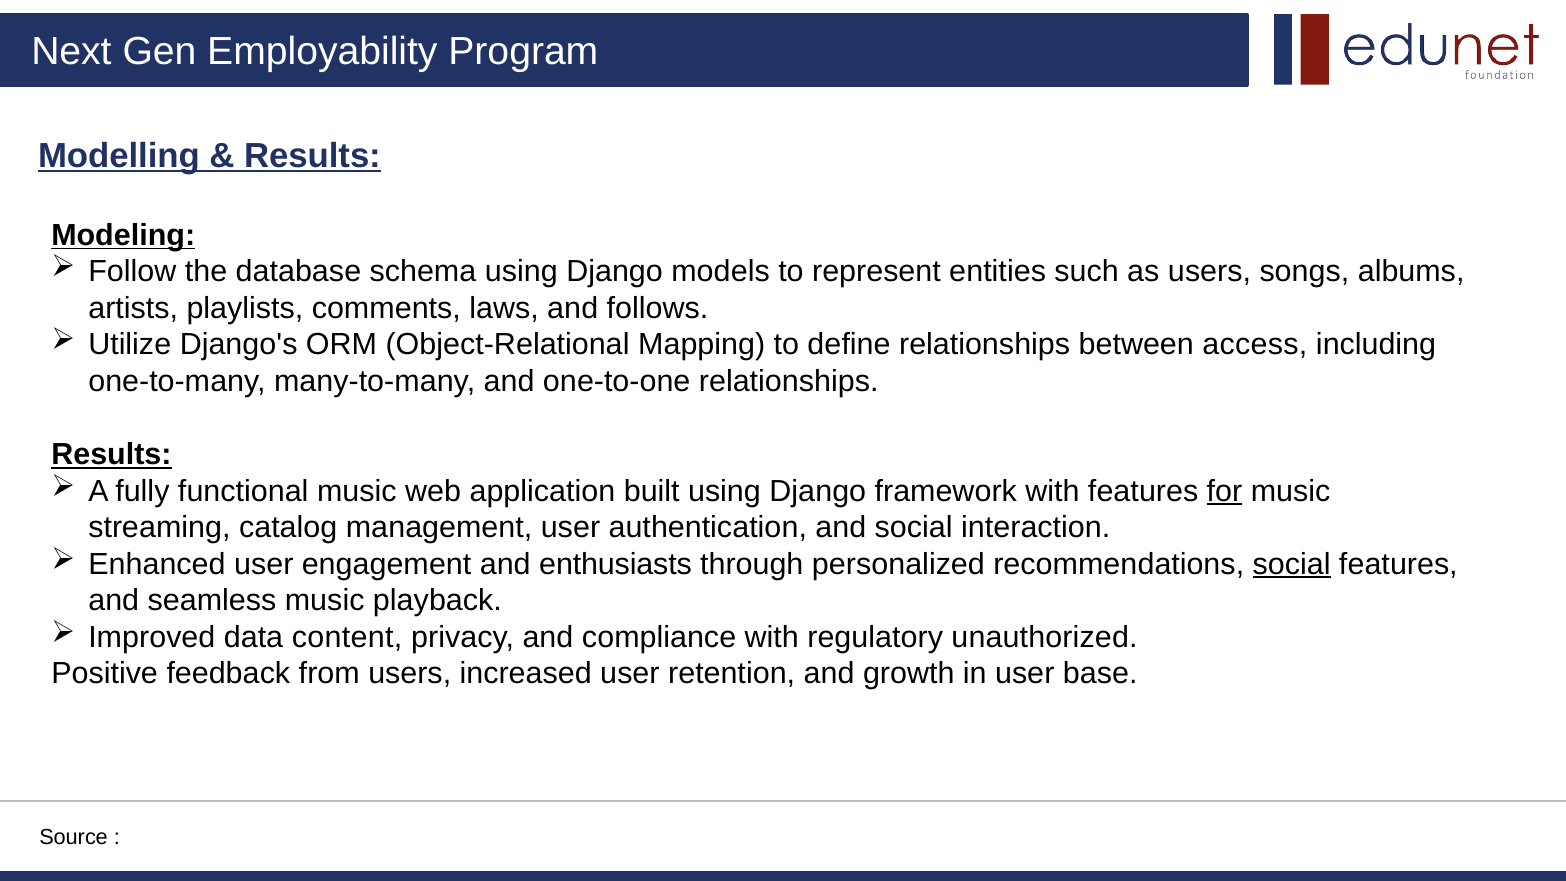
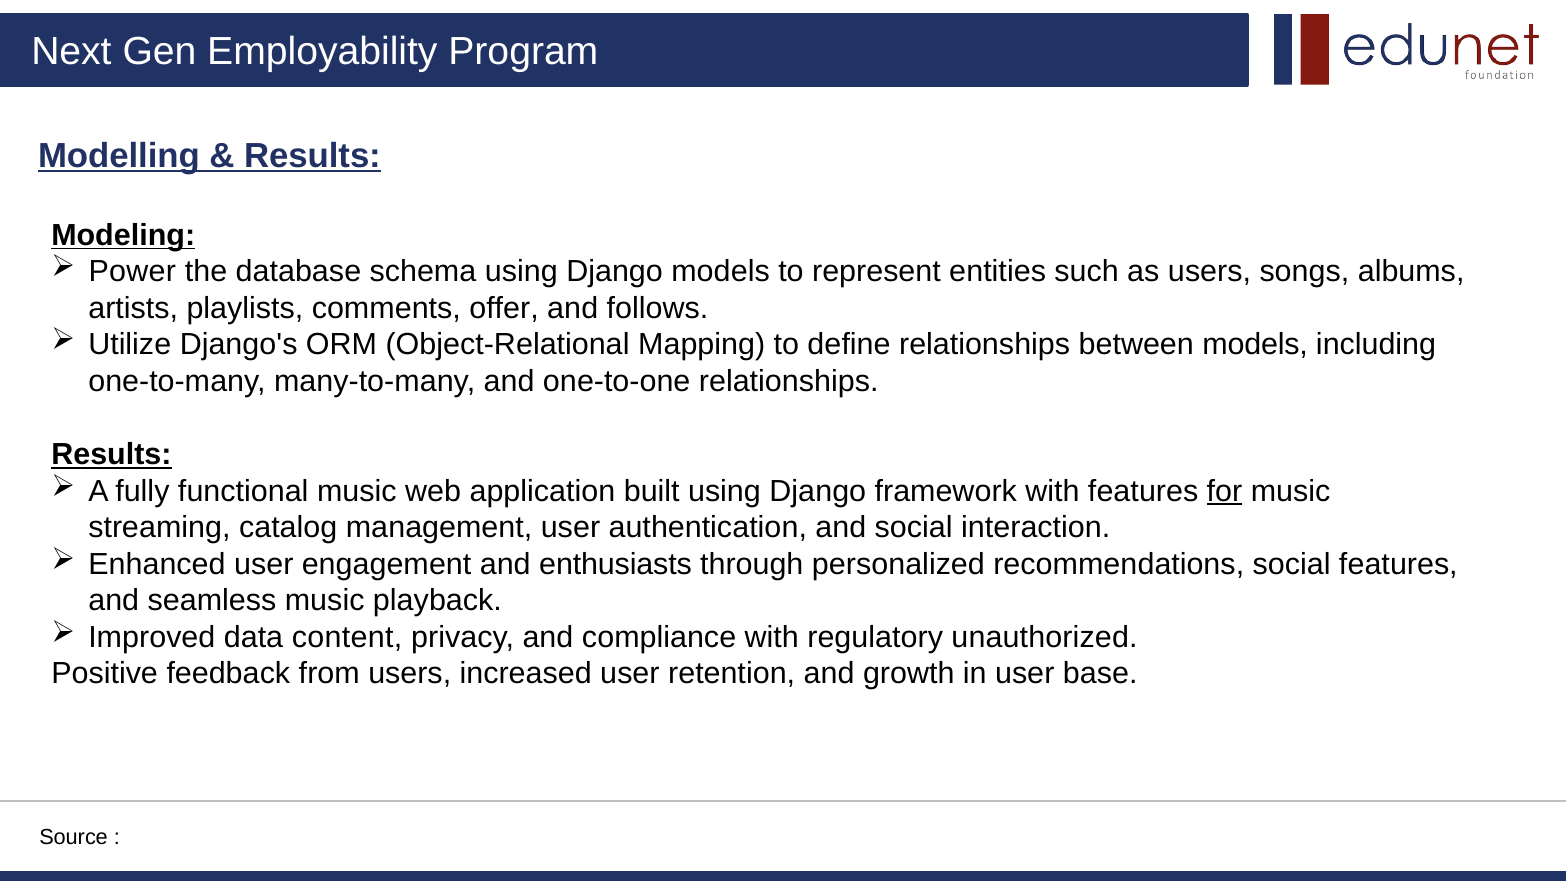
Follow: Follow -> Power (132, 272)
laws: laws -> offer (504, 308)
between access: access -> models (1255, 345)
social underline: present -> none (1292, 564)
